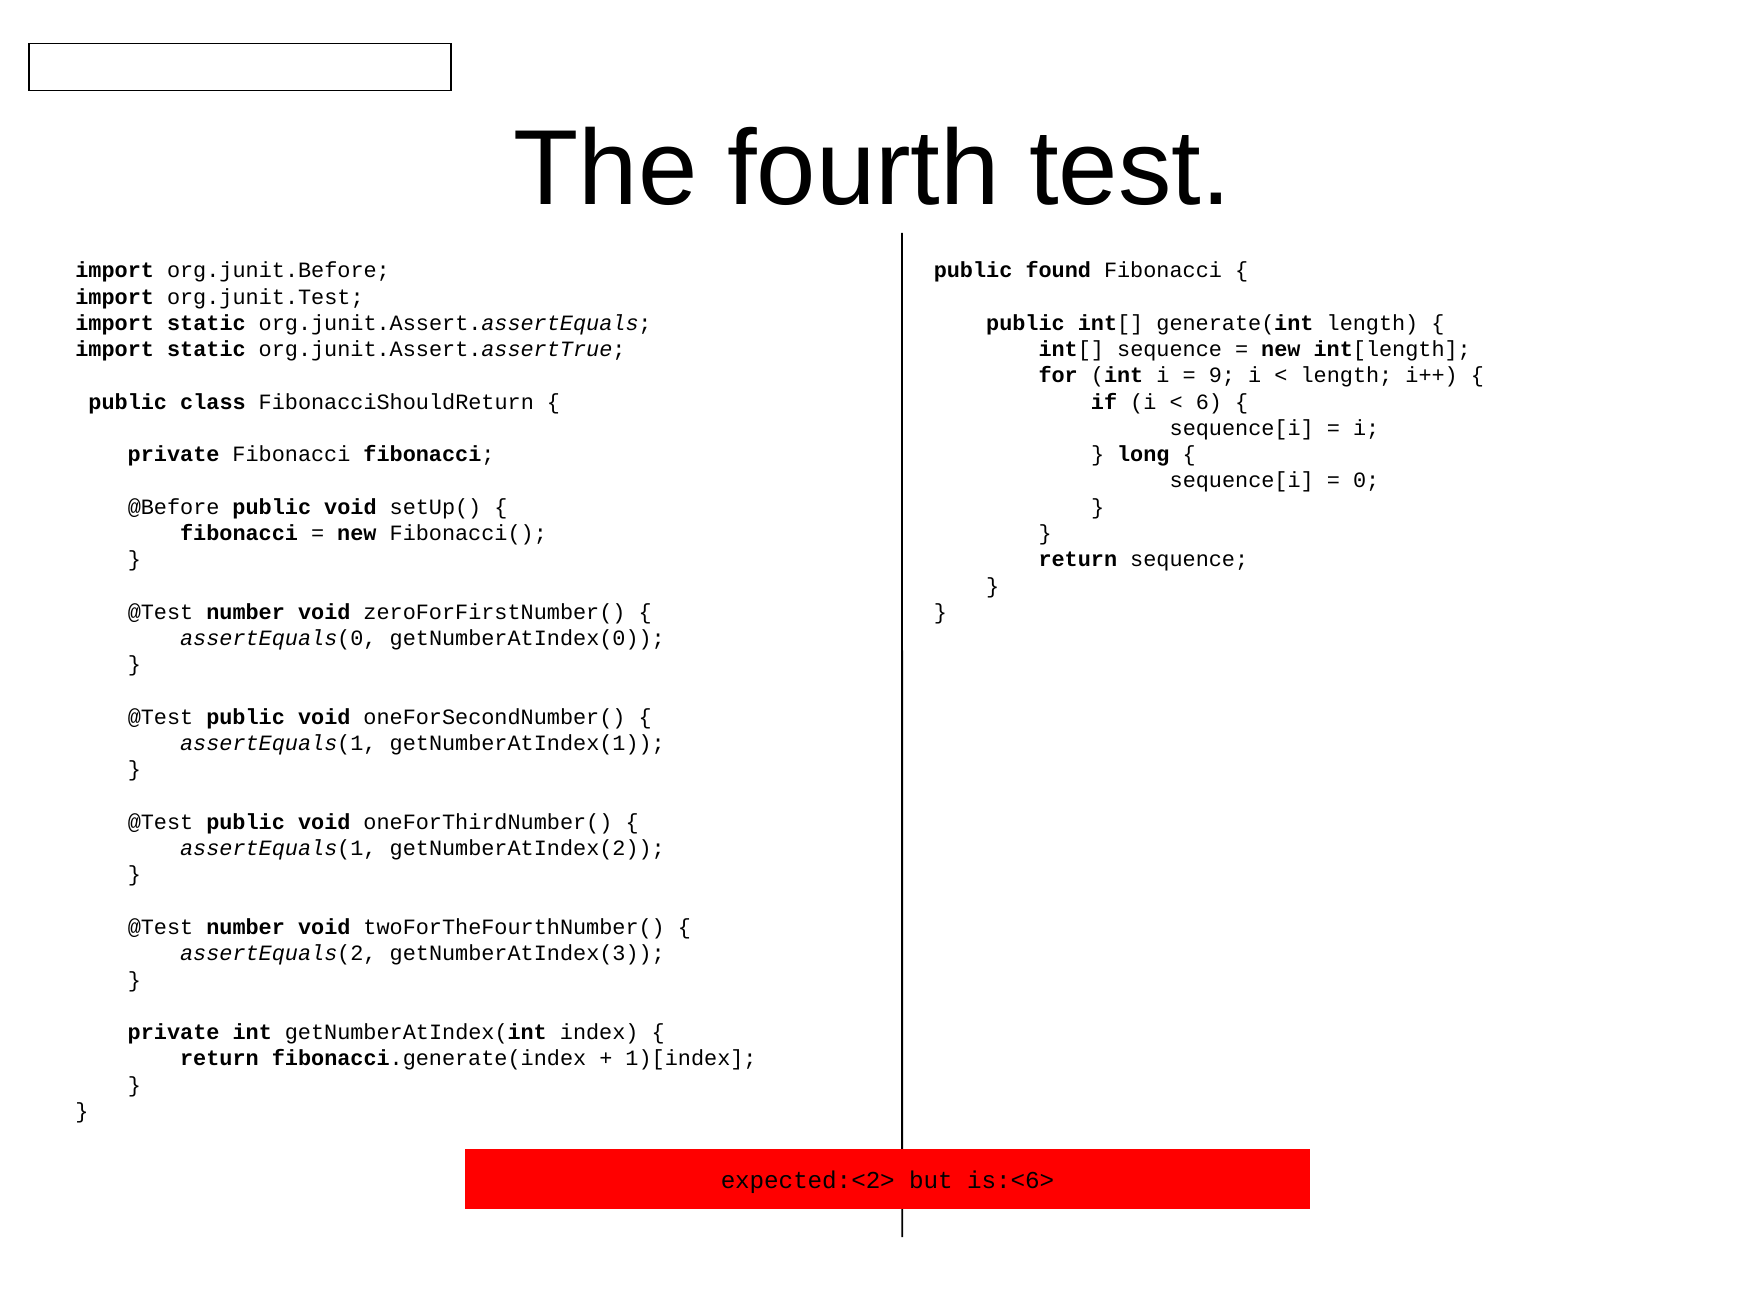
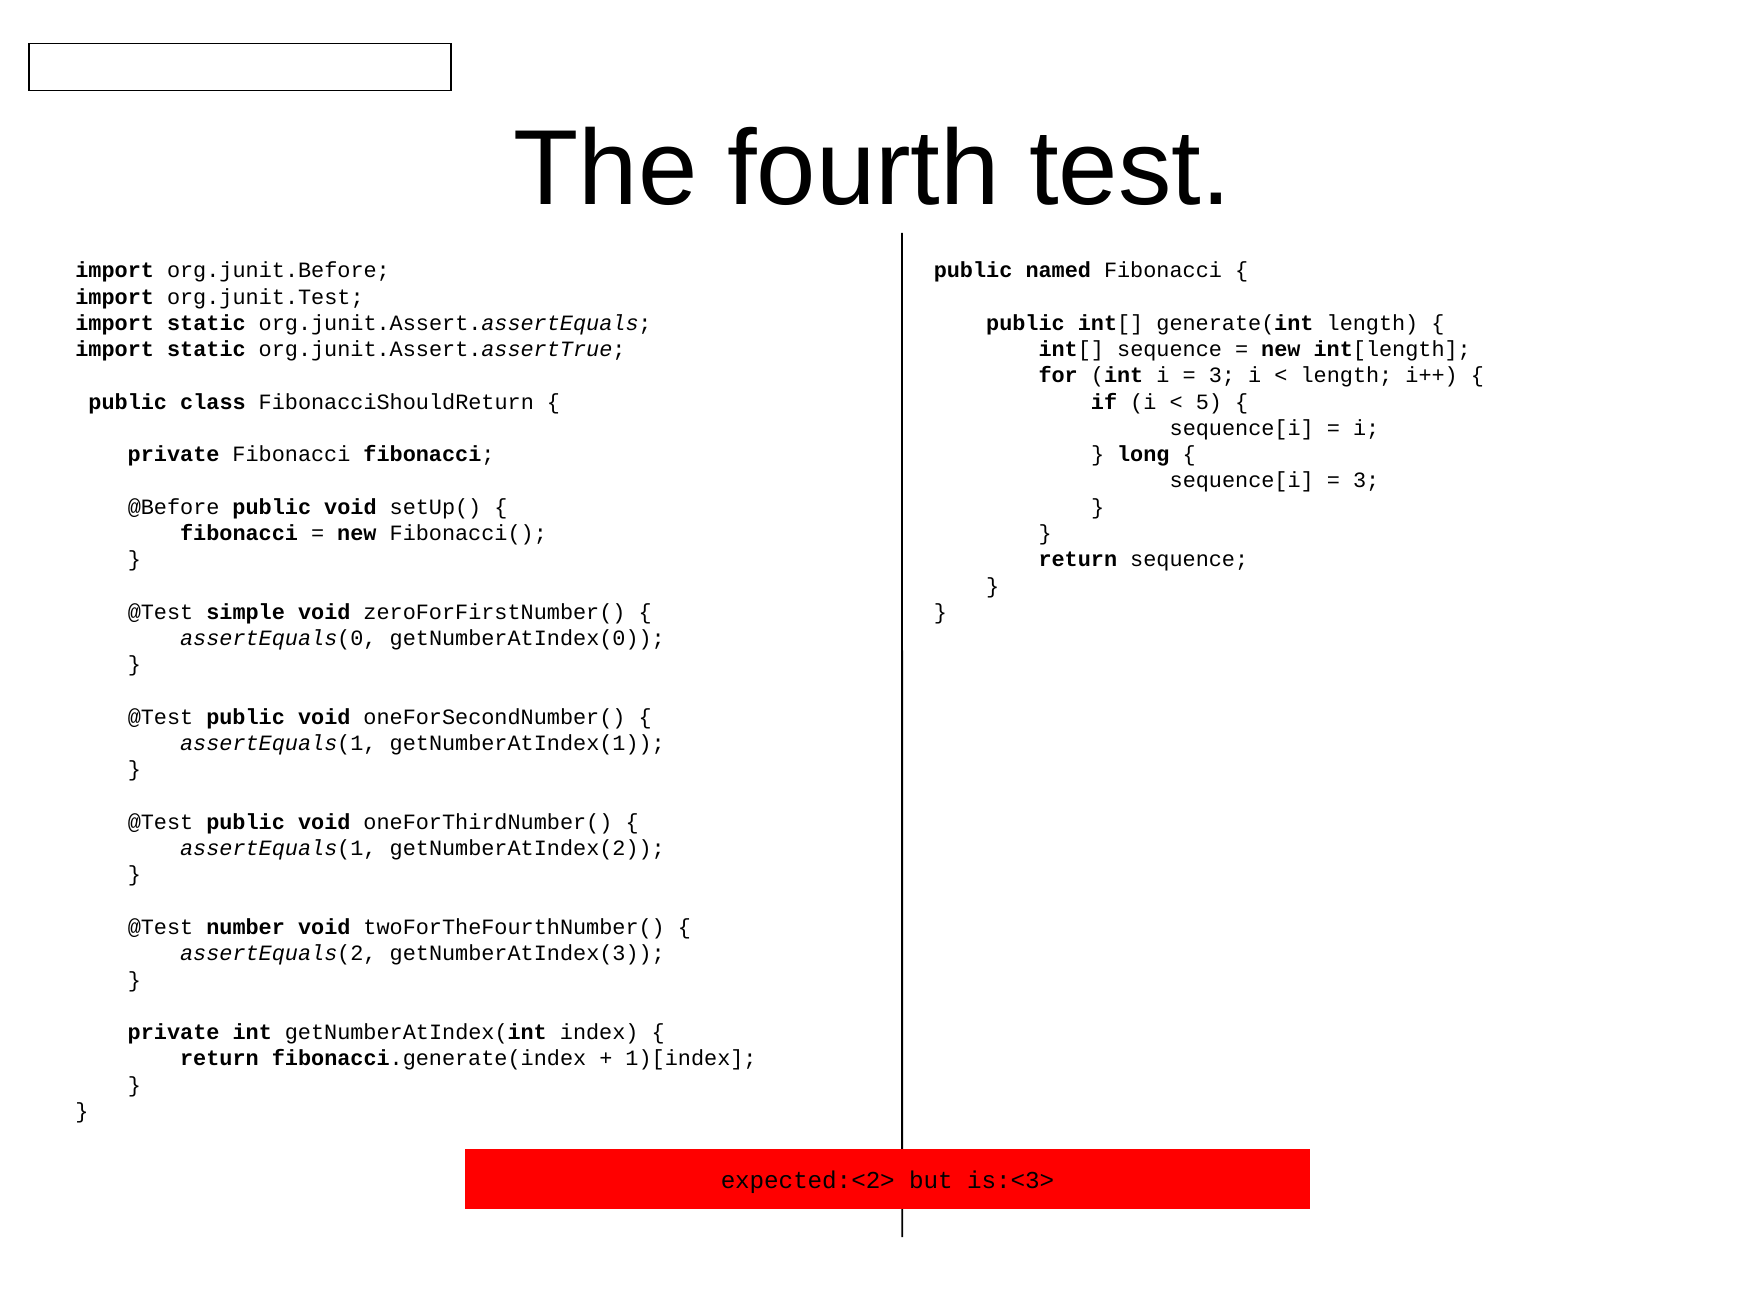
found: found -> named (1058, 270)
9: 9 -> 3 (1222, 376)
6: 6 -> 5 (1209, 402)
0: 0 -> 3 (1366, 481)
number: number -> simple (246, 612)
is:<6>: is:<6> -> is:<3> (1011, 1180)
